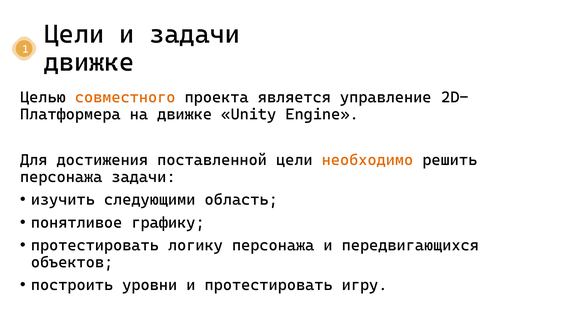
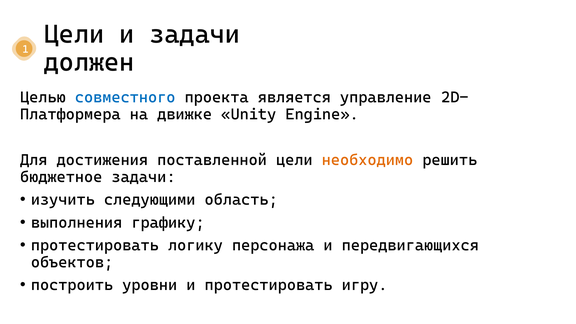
движке: движке -> должен (89, 62)
совместного colour: orange -> blue (125, 98)
персонажа: персонажа -> бюджетное (61, 177)
понятливое: понятливое -> выполнения (77, 223)
